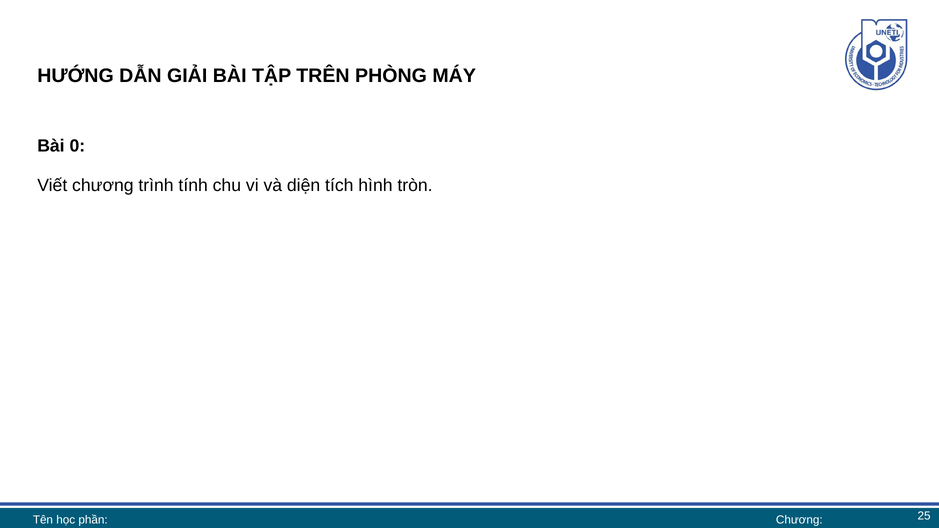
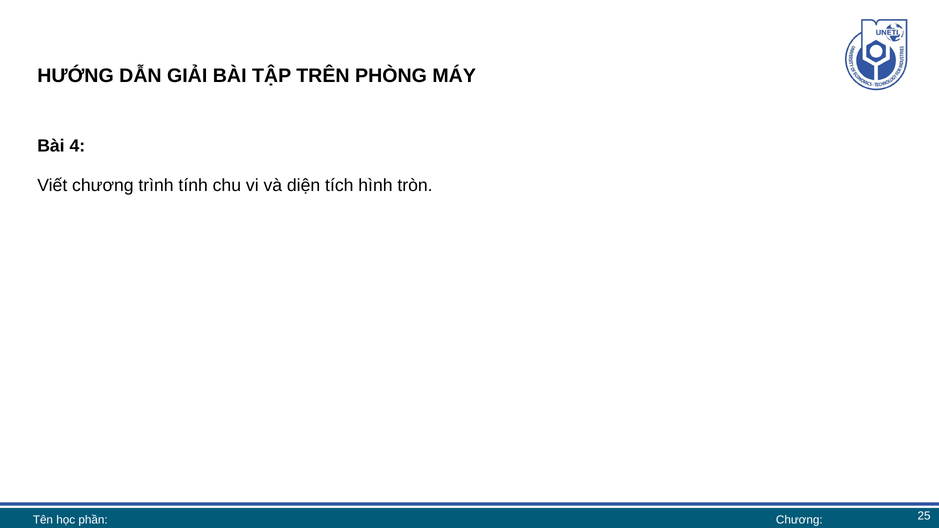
0: 0 -> 4 (77, 146)
